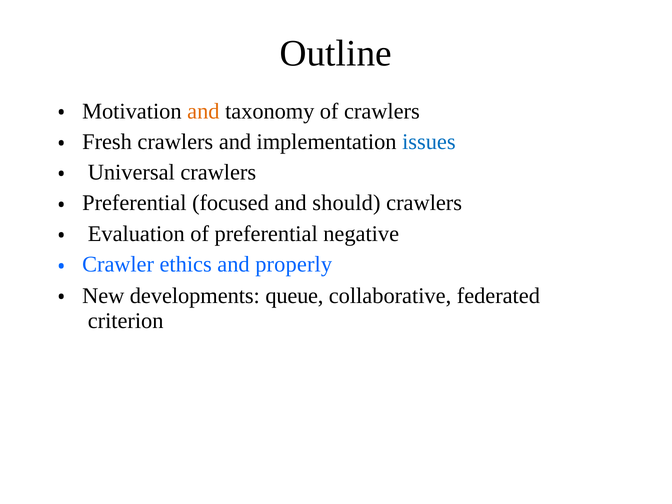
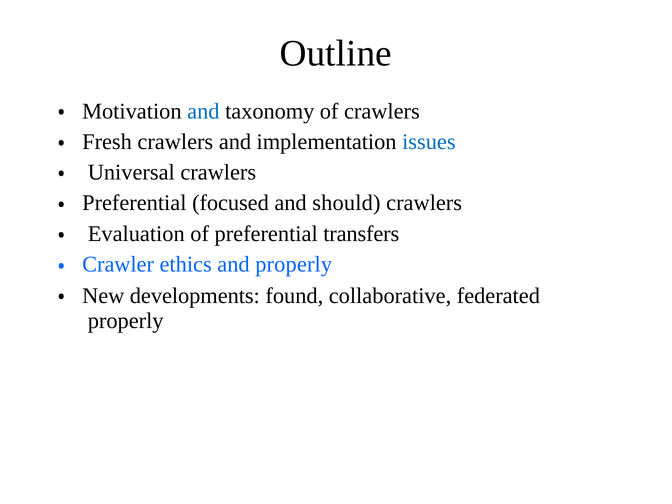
and colour: orange -> blue (203, 111)
negative: negative -> transfers (361, 234)
queue: queue -> found (294, 296)
criterion: criterion -> properly (126, 321)
